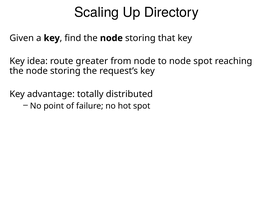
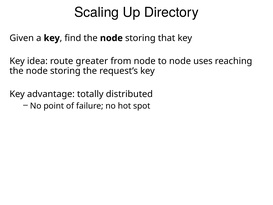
node spot: spot -> uses (203, 61)
